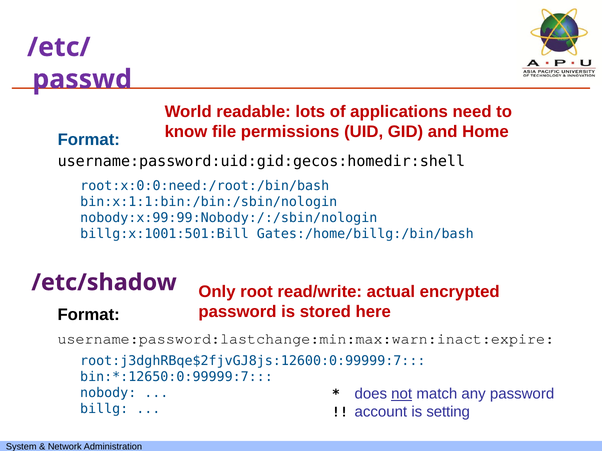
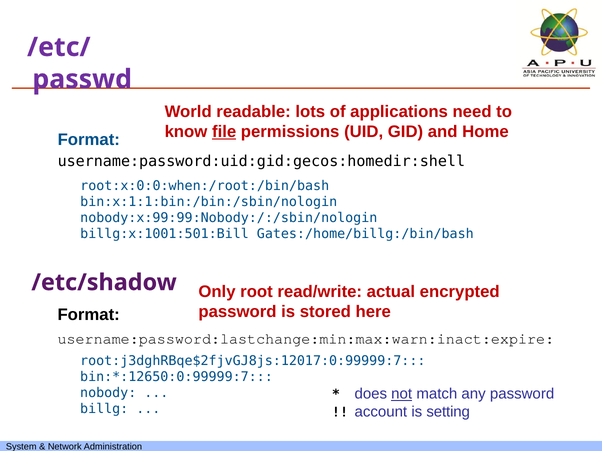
file underline: none -> present (224, 132)
root:x:0:0:need:/root:/bin/bash: root:x:0:0:need:/root:/bin/bash -> root:x:0:0:when:/root:/bin/bash (205, 186)
root:j3dghRBqe$2fjvGJ8js:12600:0:99999:7: root:j3dghRBqe$2fjvGJ8js:12600:0:99999:7 -> root:j3dghRBqe$2fjvGJ8js:12017:0:99999:7 (253, 361)
